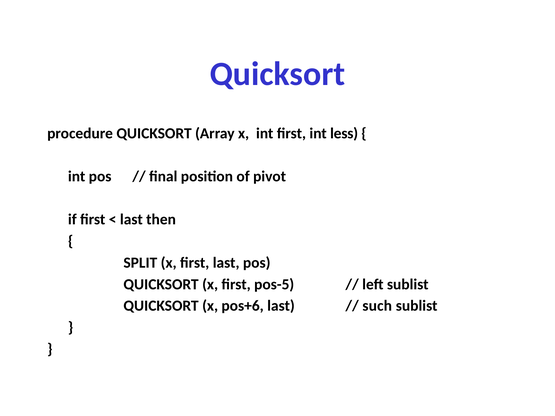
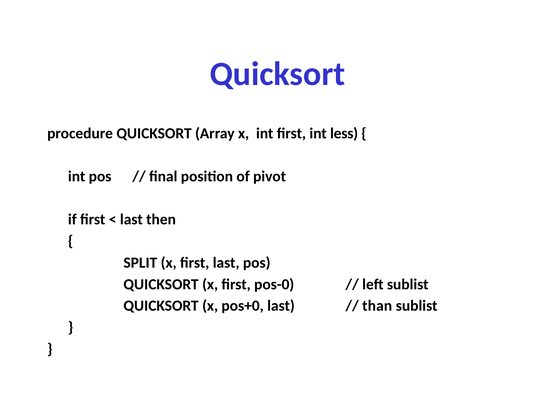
pos-5: pos-5 -> pos-0 (274, 284)
pos+6: pos+6 -> pos+0 (243, 306)
such: such -> than (377, 306)
